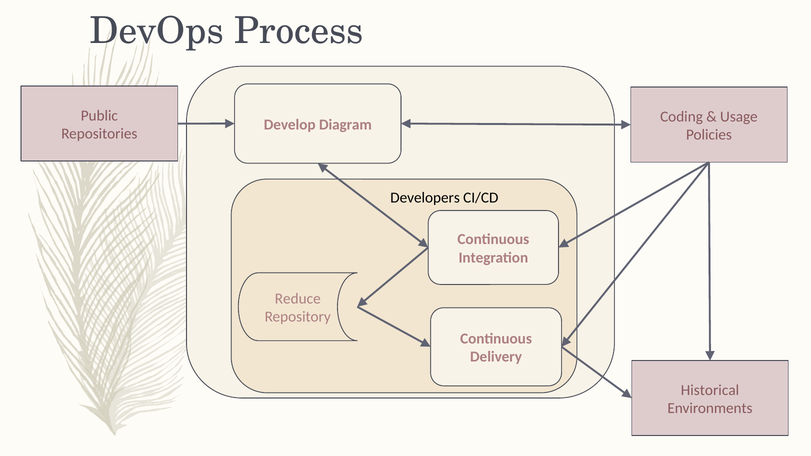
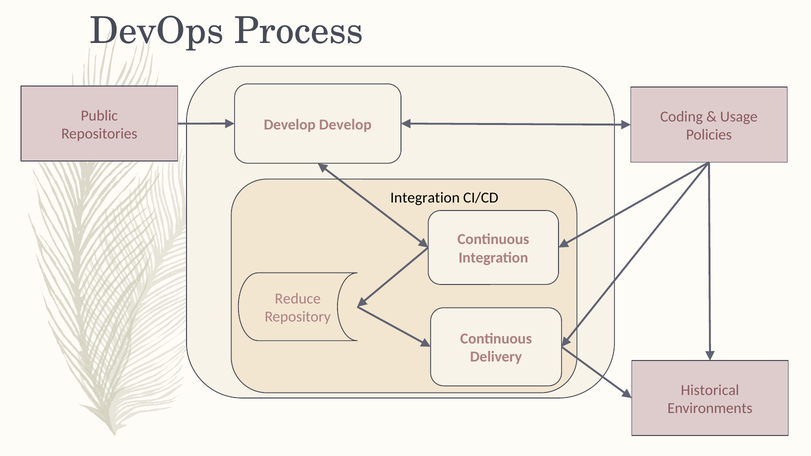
Develop Diagram: Diagram -> Develop (345, 125)
Developers: Developers -> Integration (425, 198)
